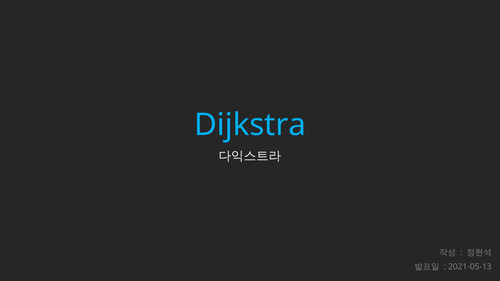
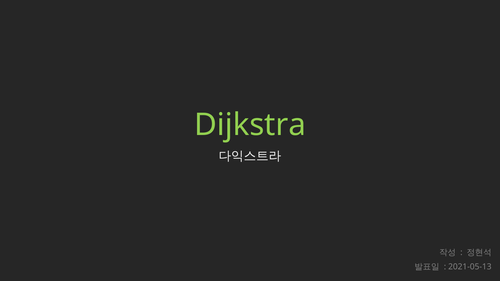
Dijkstra colour: light blue -> light green (250, 125)
